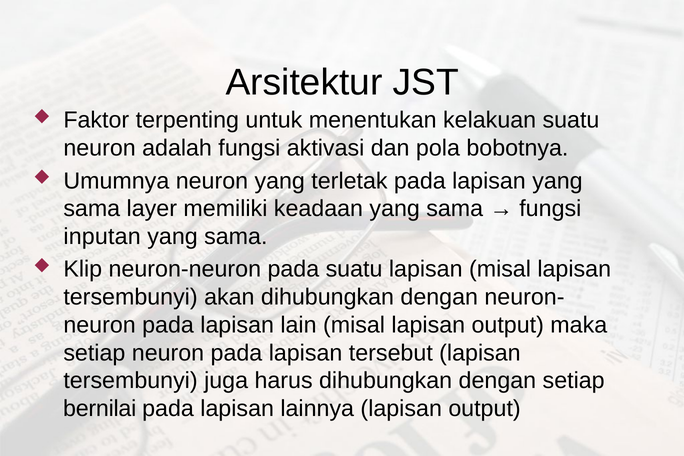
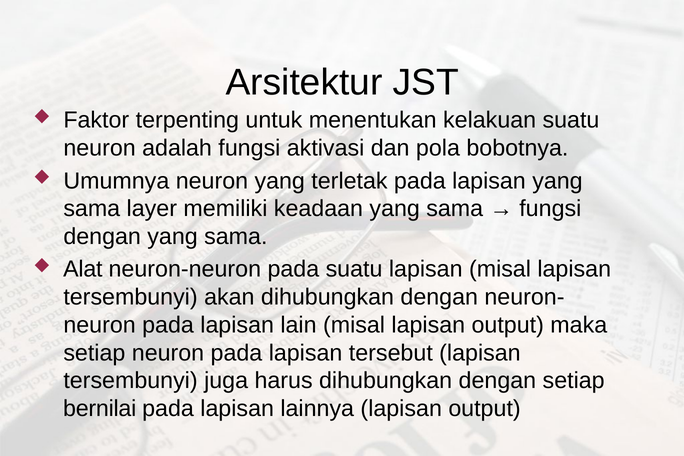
inputan: inputan -> dengan (102, 237)
Klip: Klip -> Alat (83, 269)
